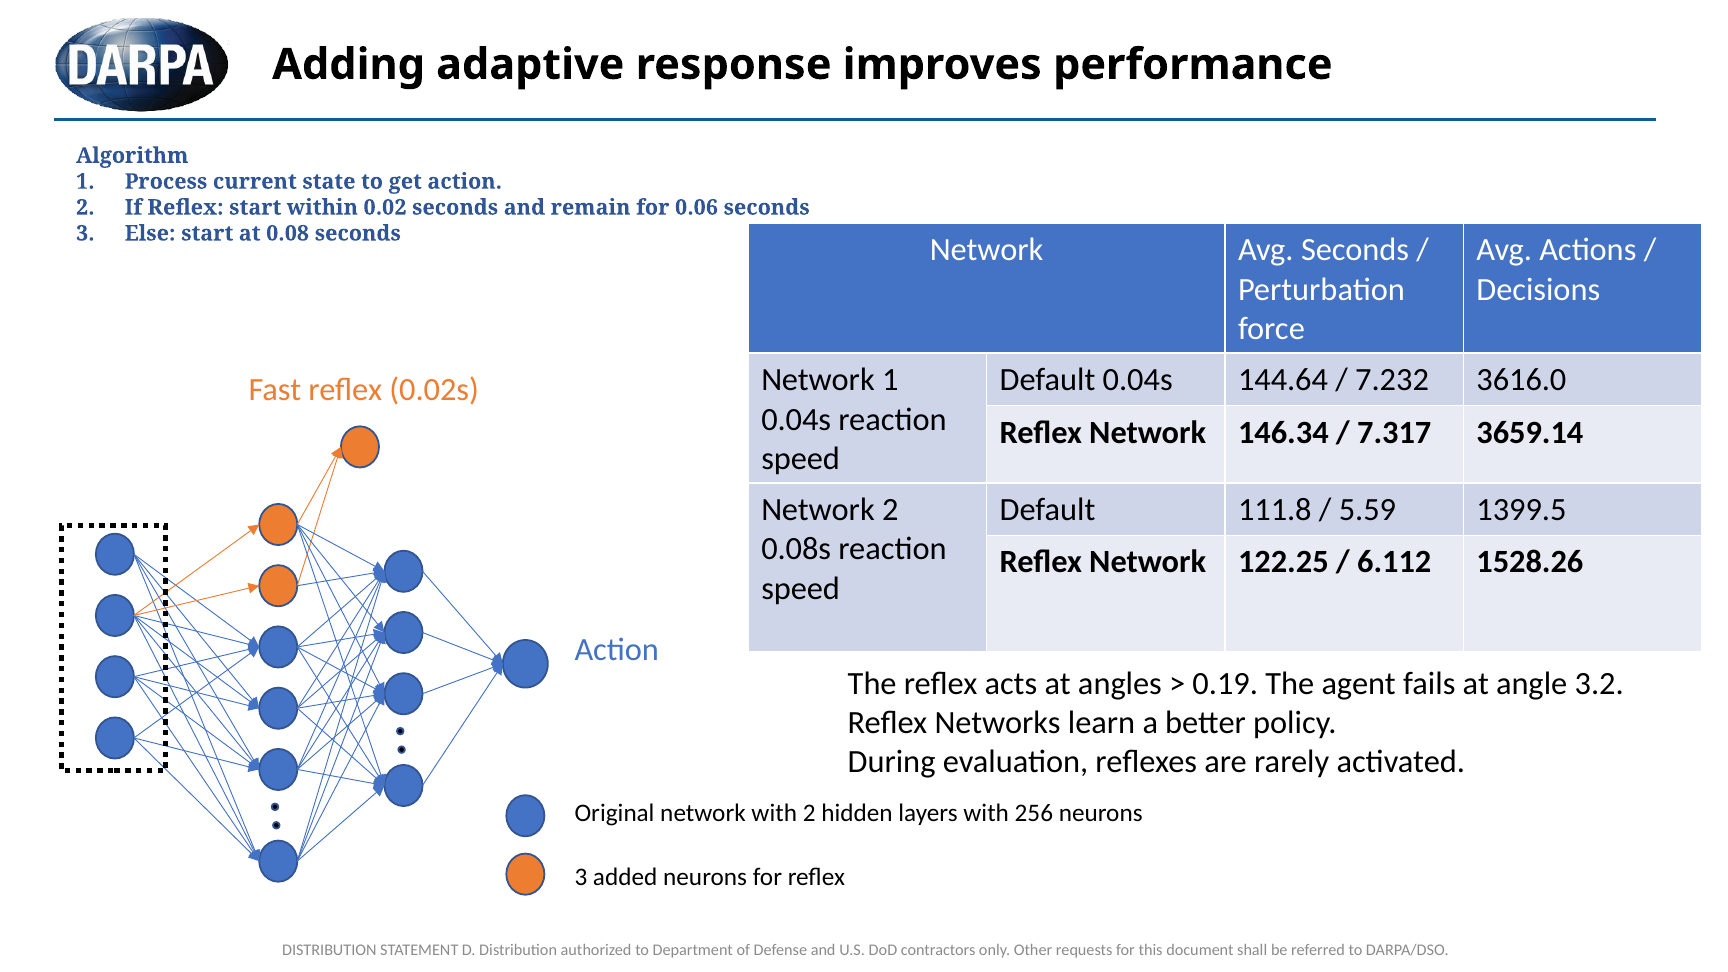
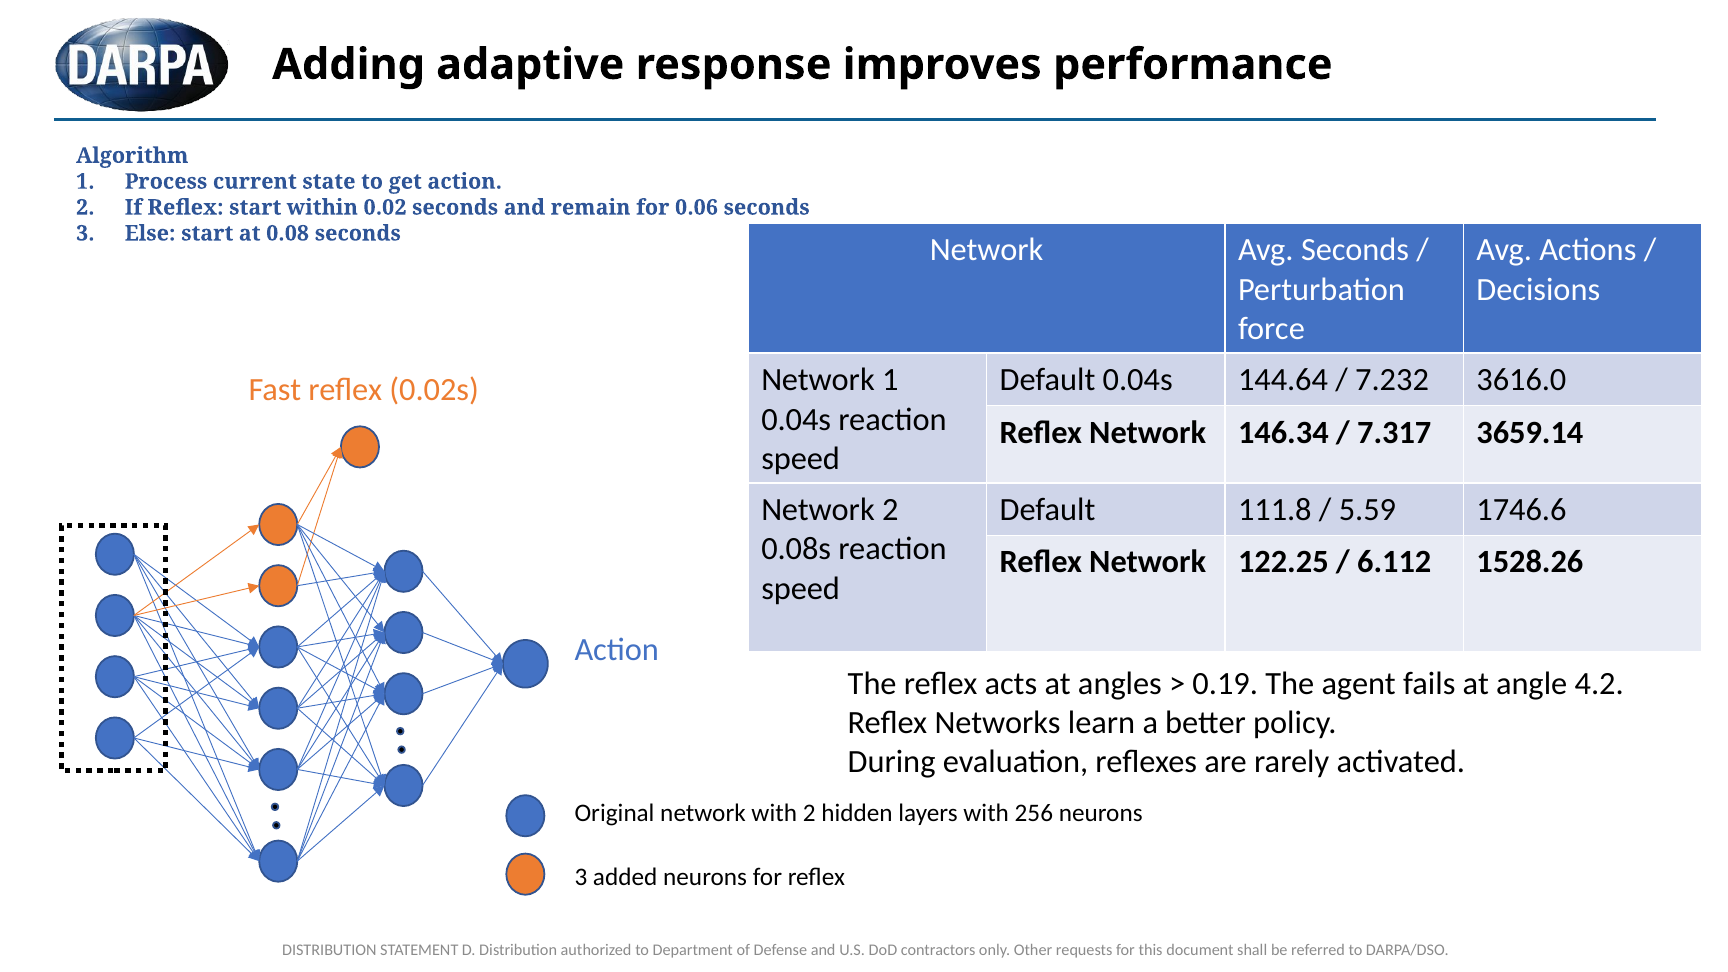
1399.5: 1399.5 -> 1746.6 (1521, 509)
3.2: 3.2 -> 4.2 (1599, 684)
